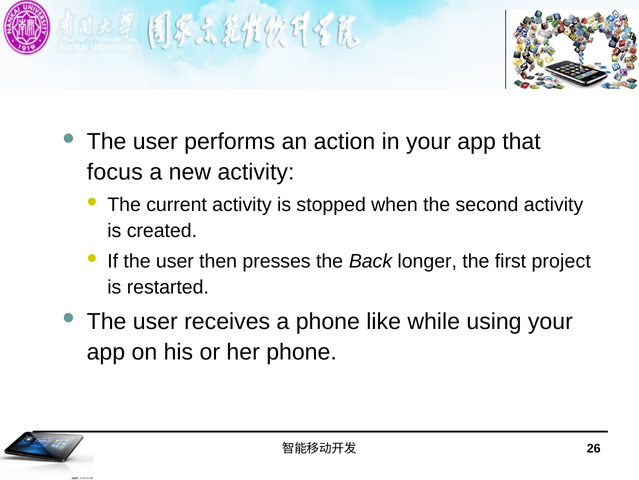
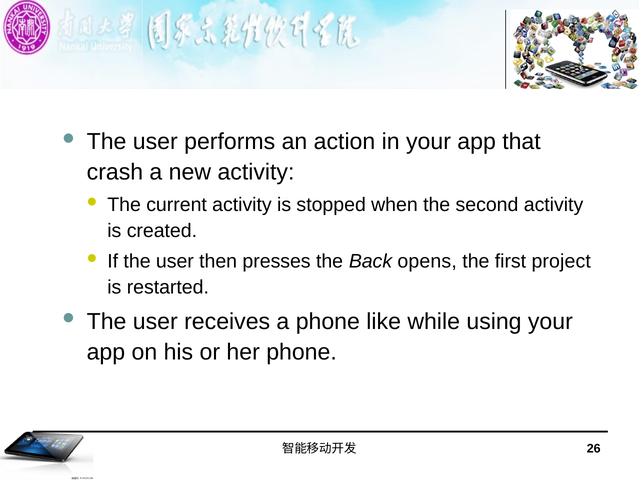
focus: focus -> crash (115, 172)
longer: longer -> opens (427, 261)
